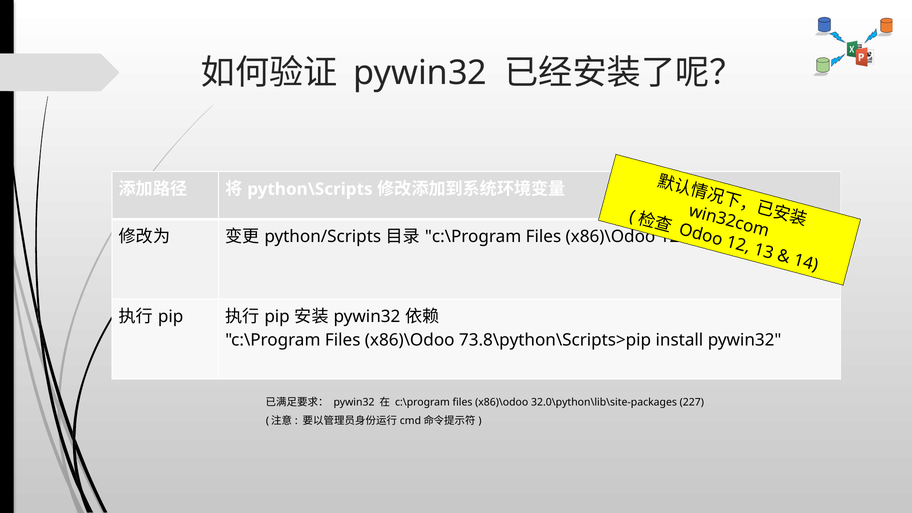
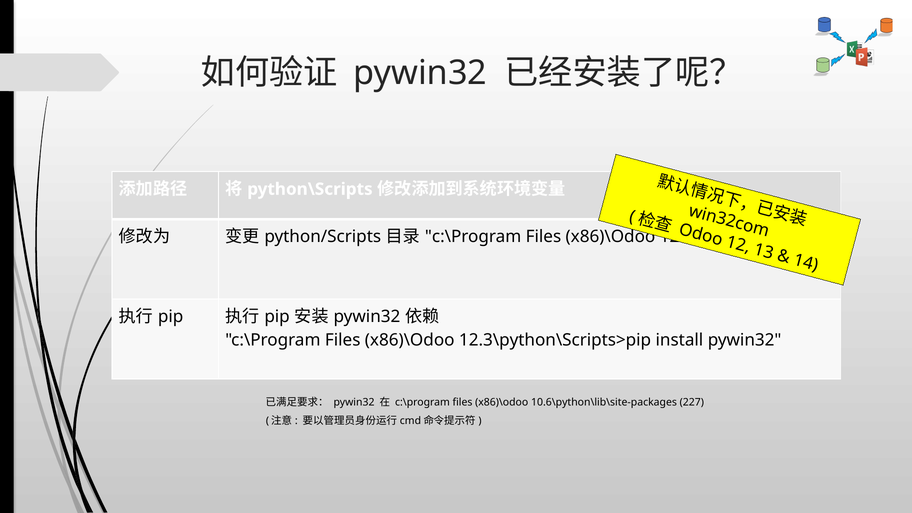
73.8\python\Scripts>pip: 73.8\python\Scripts>pip -> 12.3\python\Scripts>pip (555, 340)
32.0\python\lib\site-packages: 32.0\python\lib\site-packages -> 10.6\python\lib\site-packages (604, 403)
